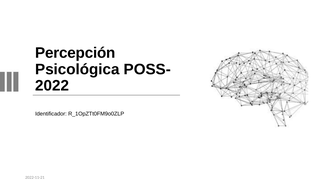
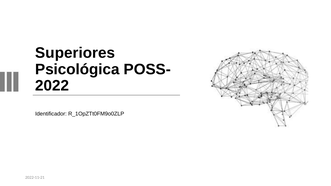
Percepción: Percepción -> Superiores (75, 53)
